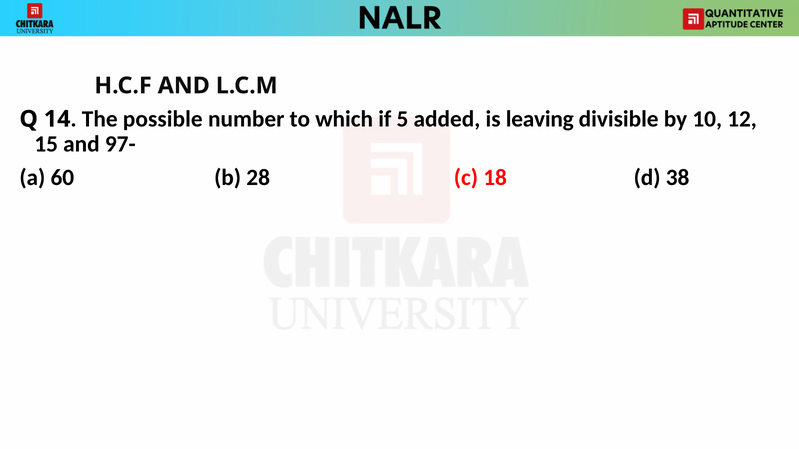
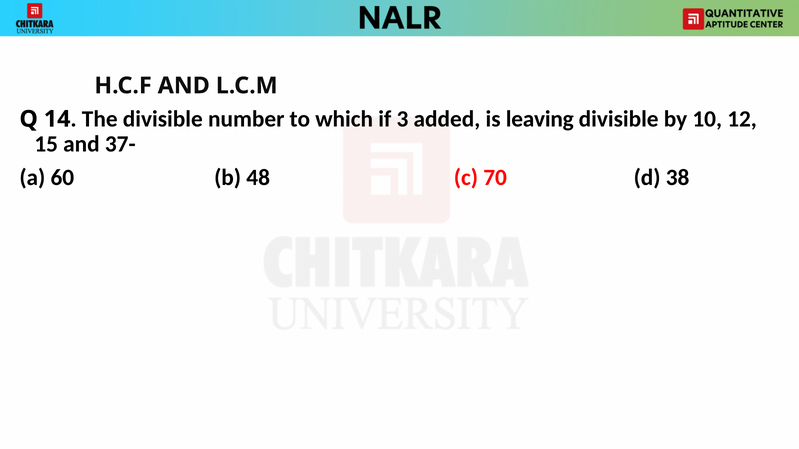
The possible: possible -> divisible (163, 119)
5: 5 -> 3 (402, 119)
97-: 97- -> 37- (120, 144)
28: 28 -> 48 (258, 178)
18: 18 -> 70 (495, 178)
